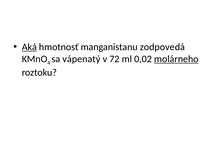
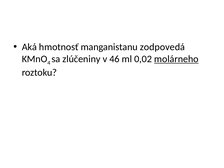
Aká underline: present -> none (29, 47)
vápenatý: vápenatý -> zlúčeniny (81, 59)
72: 72 -> 46 (114, 59)
